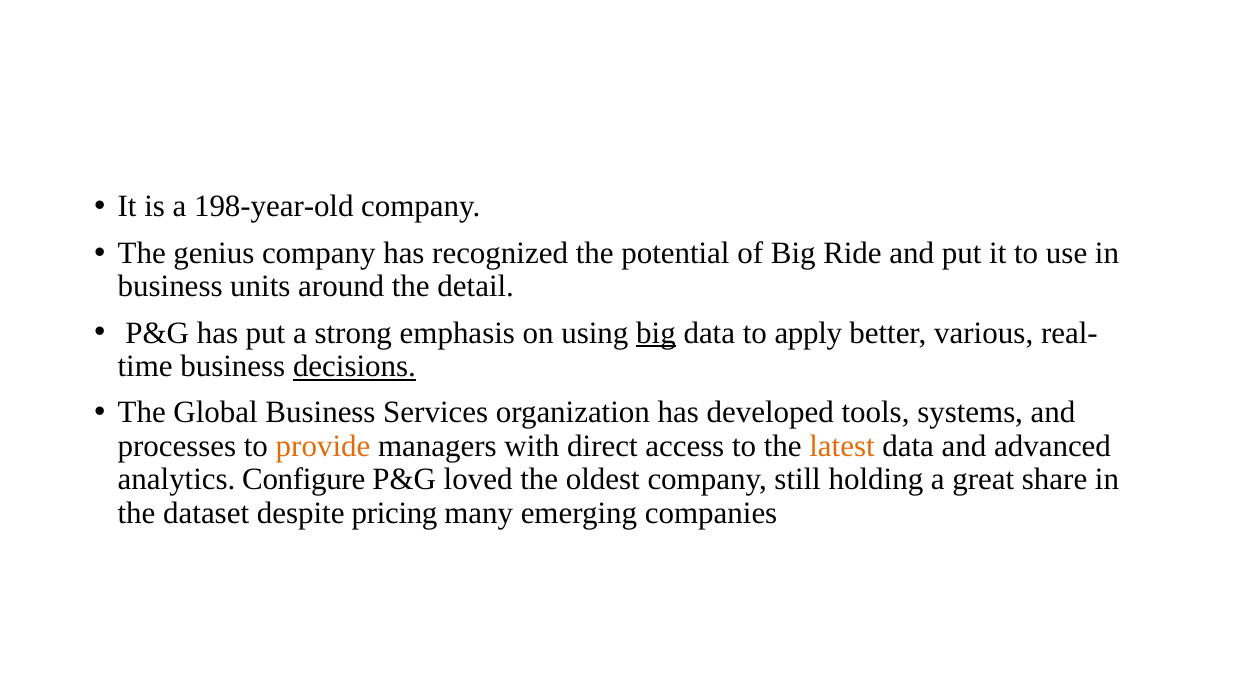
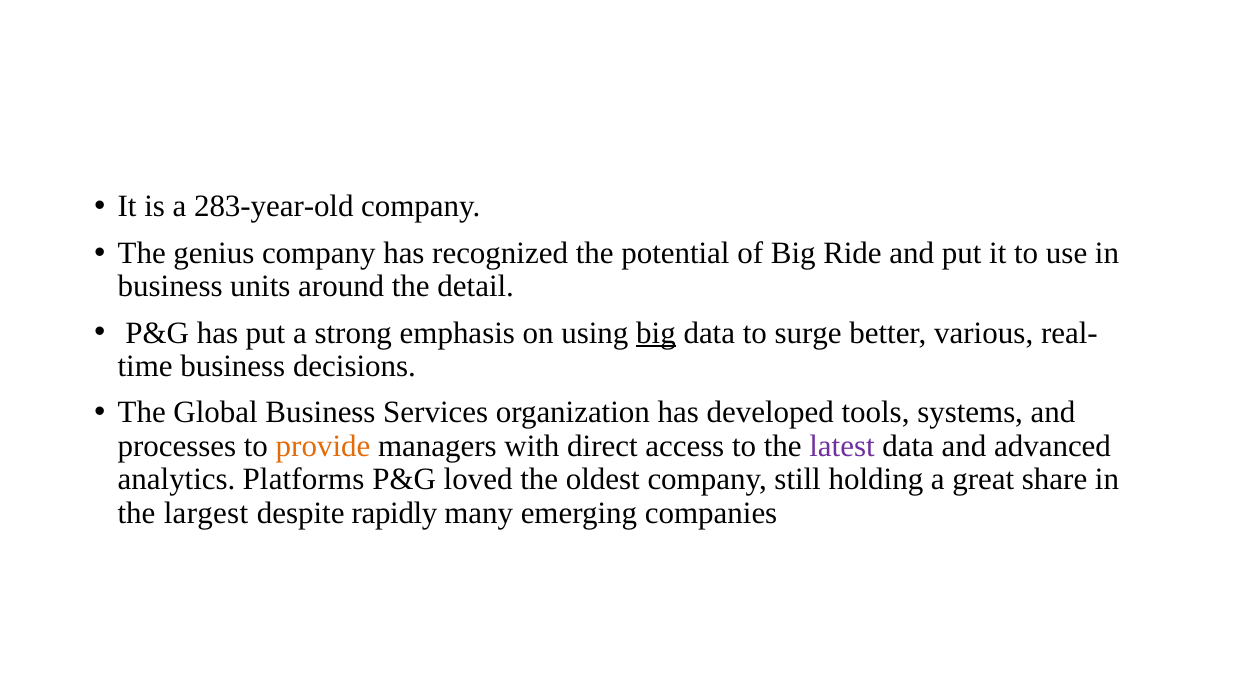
198-year-old: 198-year-old -> 283-year-old (274, 207)
apply: apply -> surge (808, 333)
decisions underline: present -> none (354, 366)
latest colour: orange -> purple (842, 446)
Configure: Configure -> Platforms (303, 480)
dataset: dataset -> largest (206, 513)
pricing: pricing -> rapidly (395, 513)
